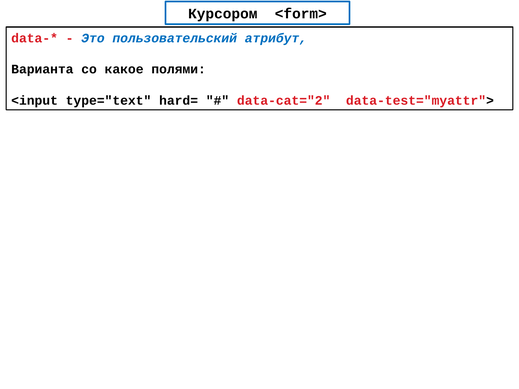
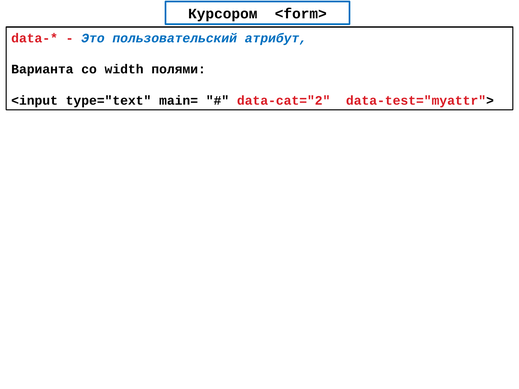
какое: какое -> width (124, 69)
hard=: hard= -> main= (179, 101)
